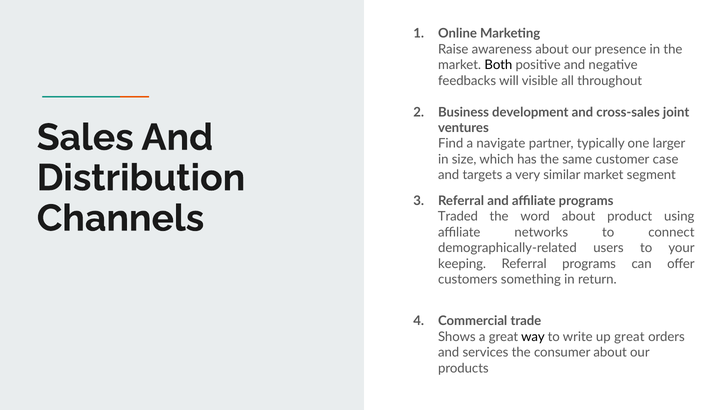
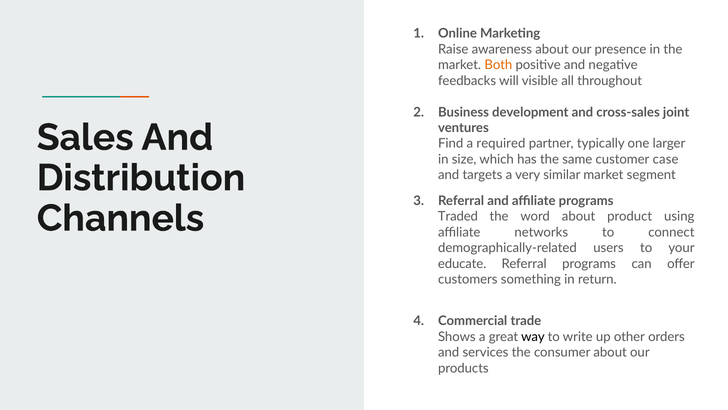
Both colour: black -> orange (498, 65)
navigate: navigate -> required (501, 143)
keeping: keeping -> educate (462, 264)
up great: great -> other (629, 336)
